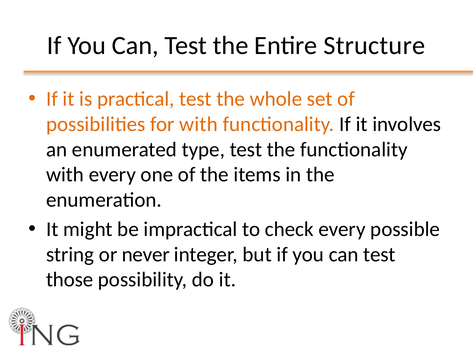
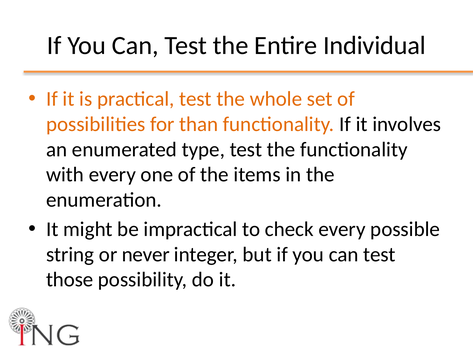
Structure: Structure -> Individual (375, 46)
for with: with -> than (199, 124)
